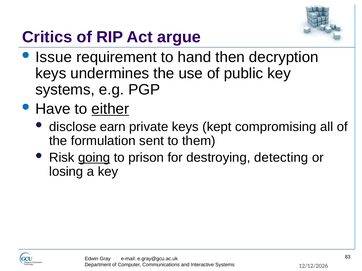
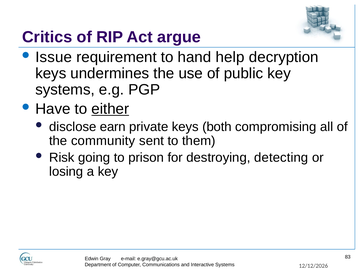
then: then -> help (230, 57)
kept: kept -> both (217, 127)
formulation: formulation -> community (103, 141)
going underline: present -> none (94, 158)
